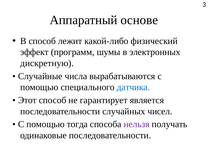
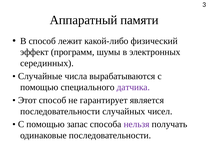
основе: основе -> памяти (139, 20)
дискретную: дискретную -> серединных (47, 63)
датчика colour: blue -> purple (133, 87)
тогда: тогда -> запас (77, 124)
